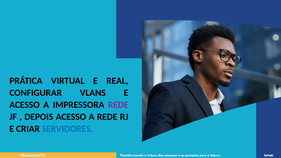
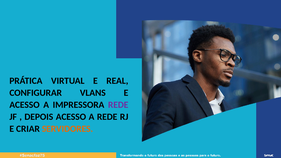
SERVIDORES colour: blue -> orange (67, 129)
